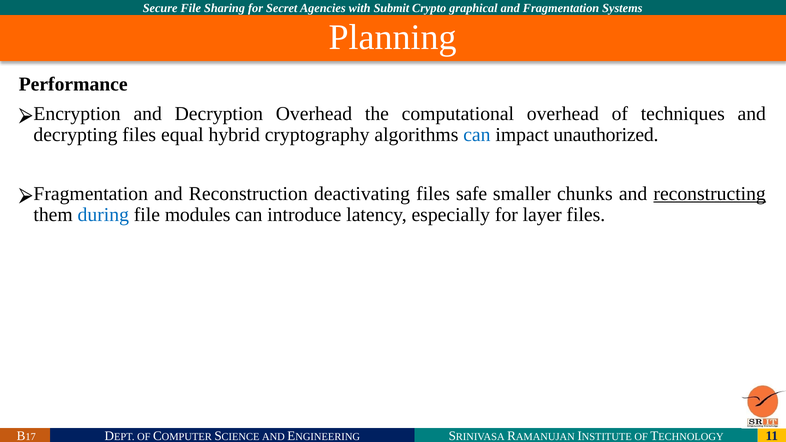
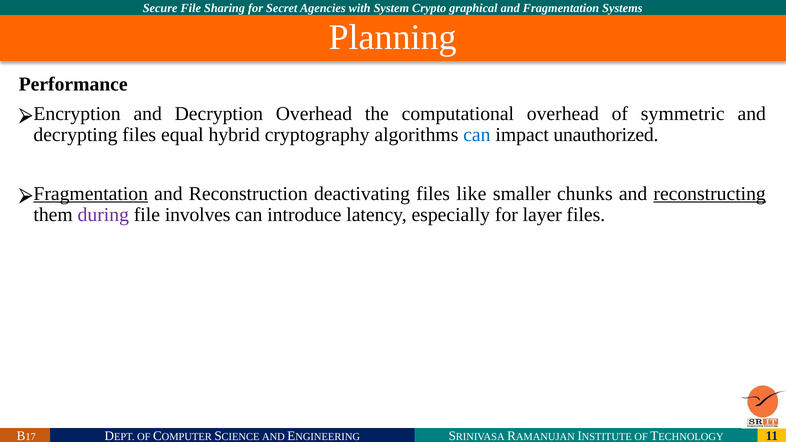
Submit: Submit -> System (391, 8)
techniques: techniques -> symmetric (683, 114)
Fragmentation underline: none -> present (91, 194)
safe: safe -> like (471, 194)
during colour: blue -> purple (103, 215)
modules: modules -> involves (198, 215)
